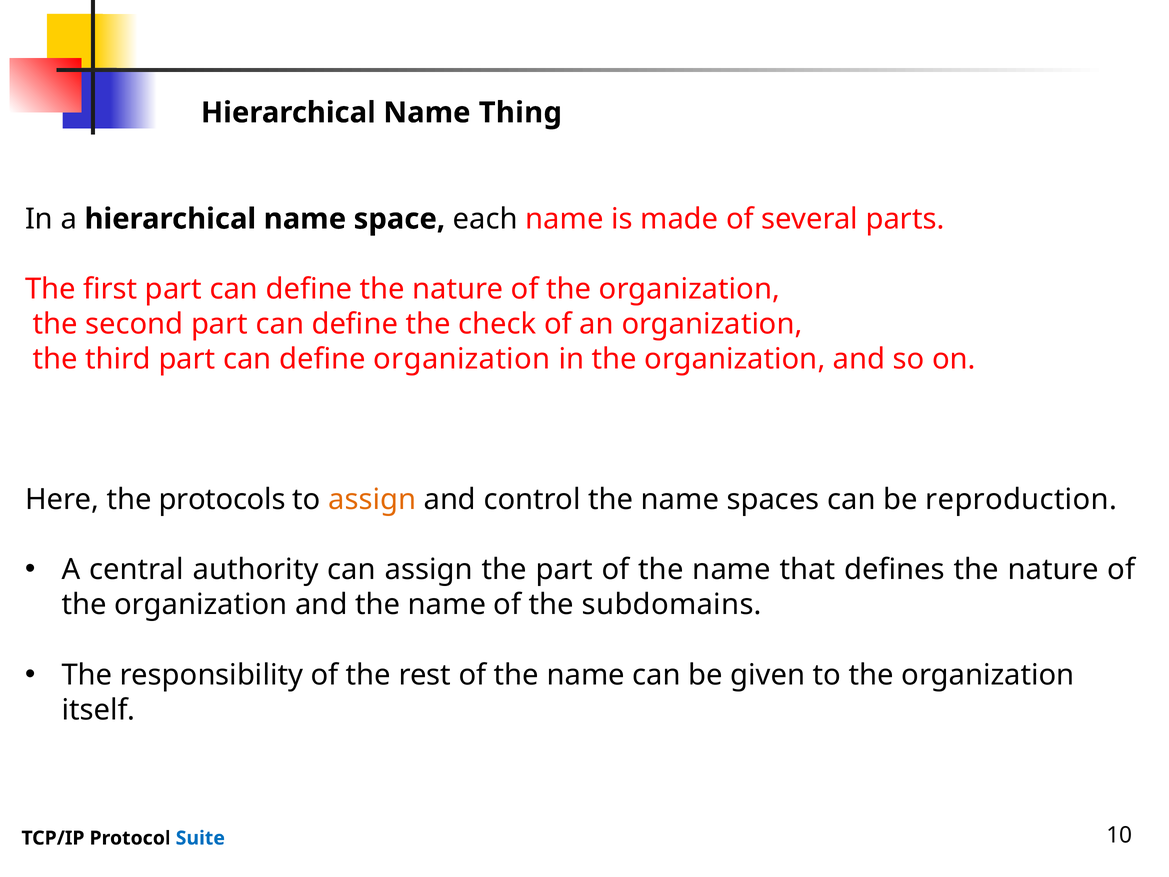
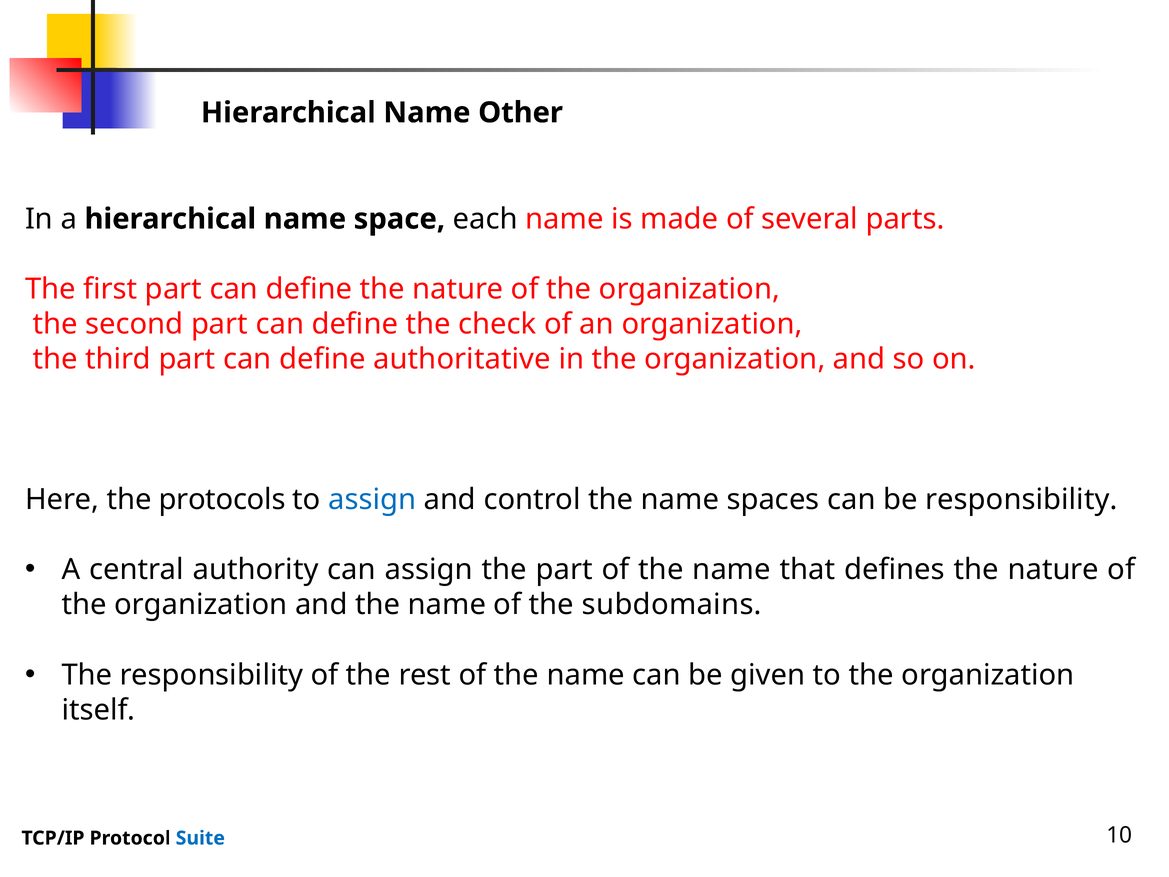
Thing: Thing -> Other (521, 113)
define organization: organization -> authoritative (462, 359)
assign colour: orange -> blue (372, 499)
be reproduction: reproduction -> responsibility (1021, 499)
